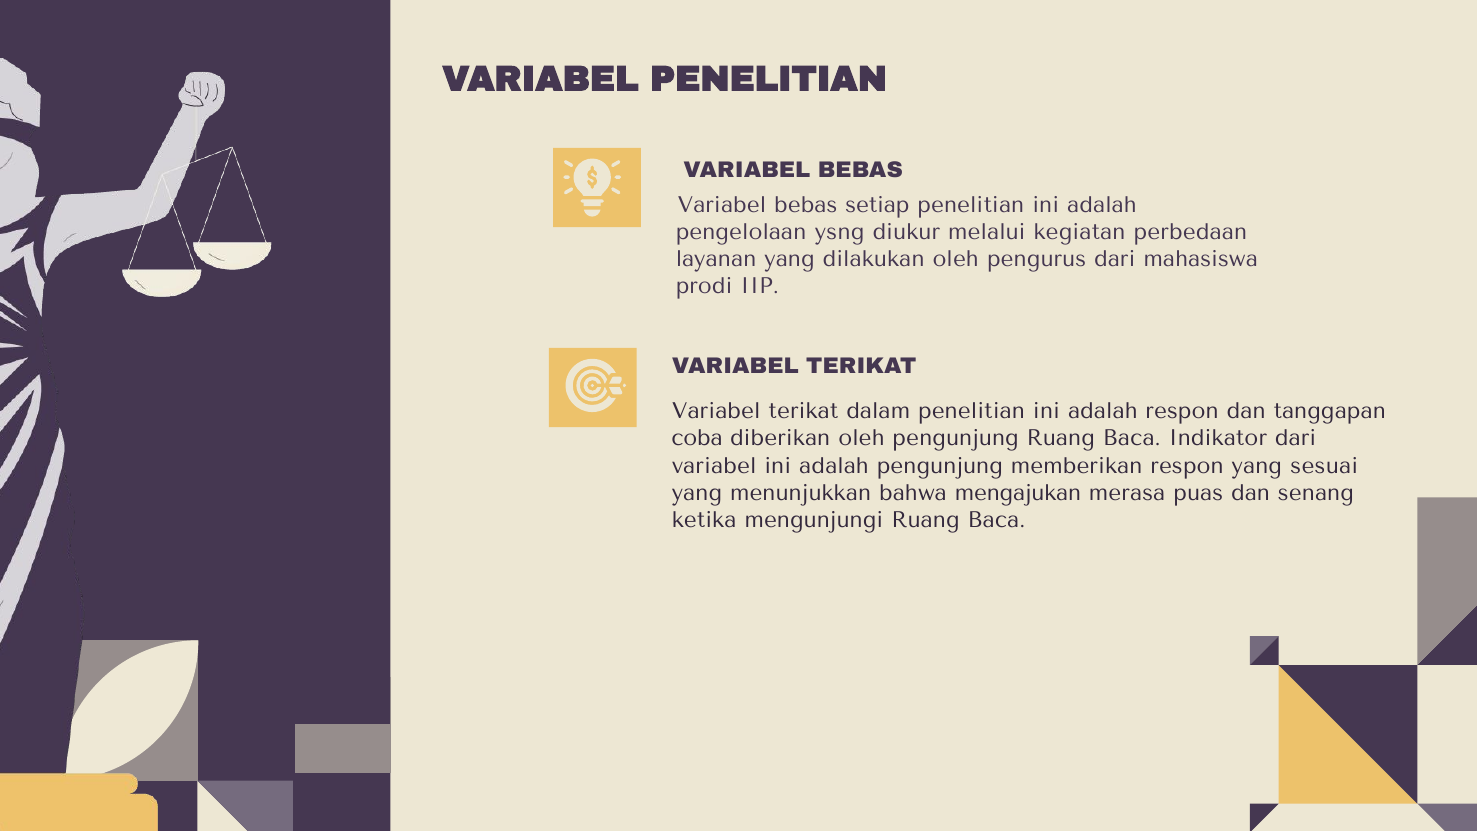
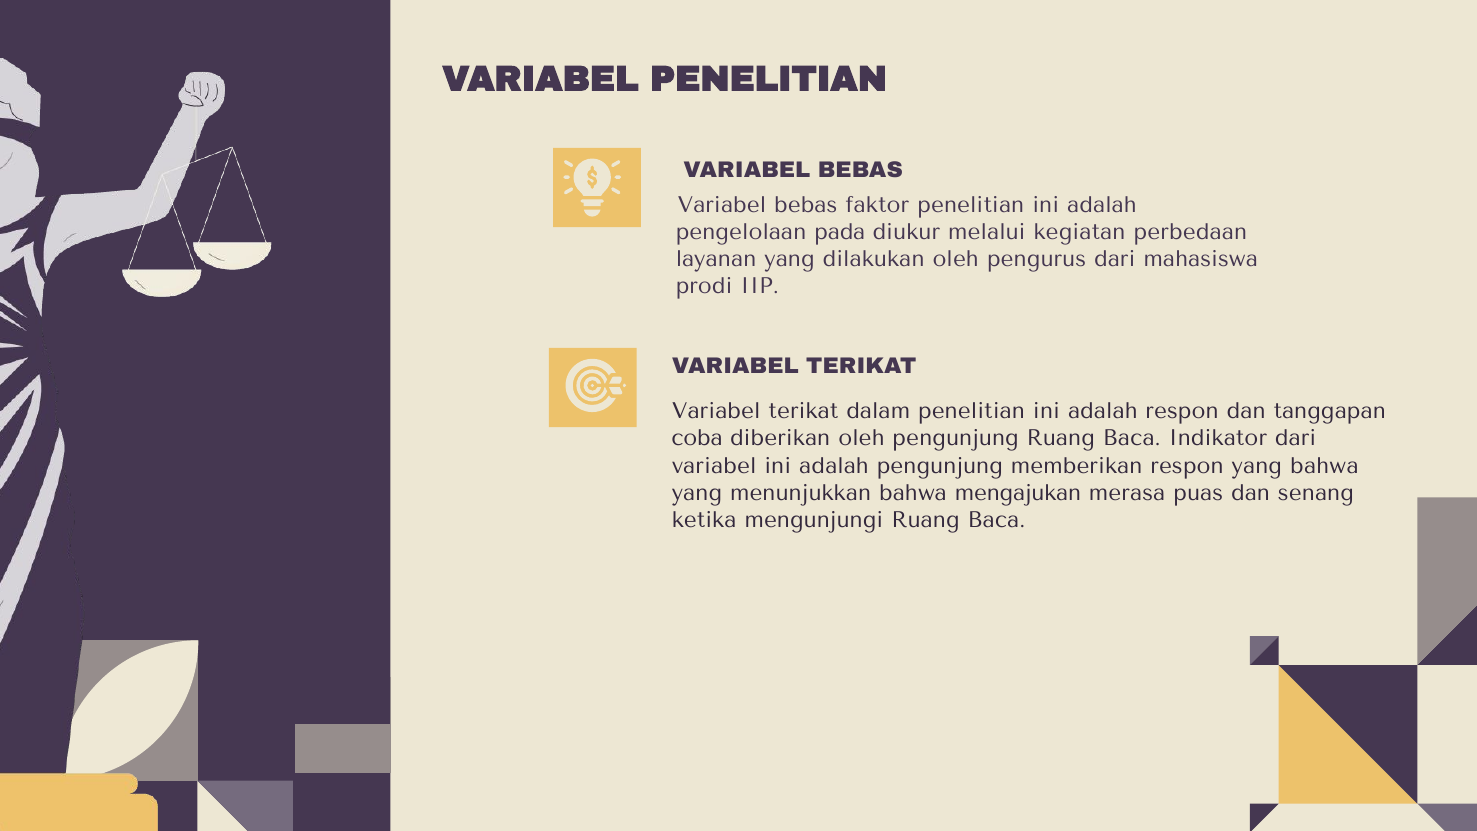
setiap: setiap -> faktor (877, 205)
ysng: ysng -> pada (840, 232)
yang sesuai: sesuai -> bahwa (1324, 465)
